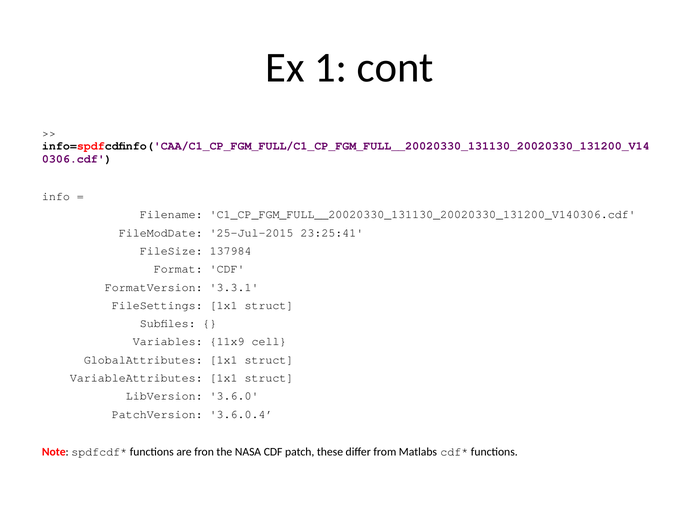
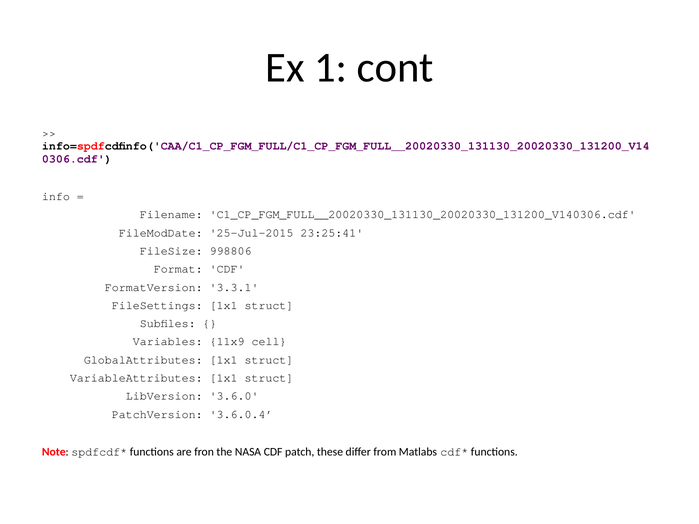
137984: 137984 -> 998806 (231, 251)
